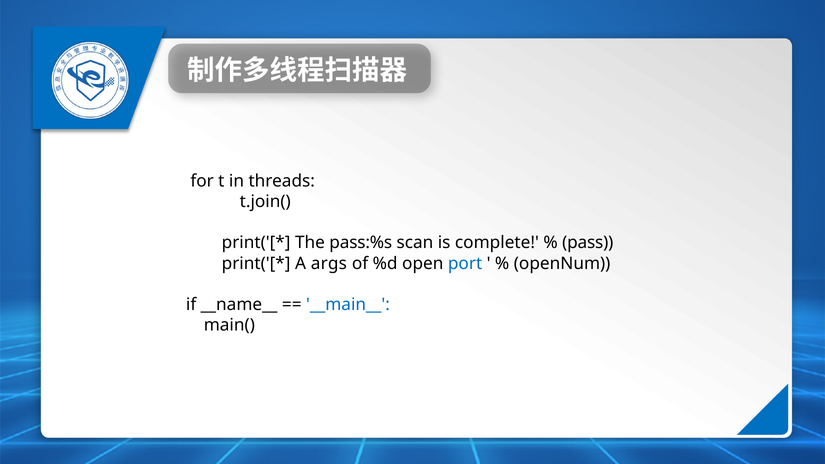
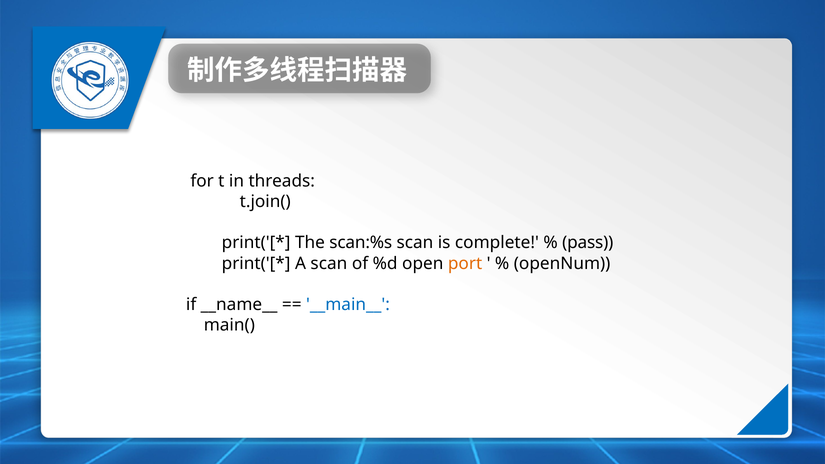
pass:%s: pass:%s -> scan:%s (361, 243)
A args: args -> scan (329, 263)
port colour: blue -> orange (465, 263)
